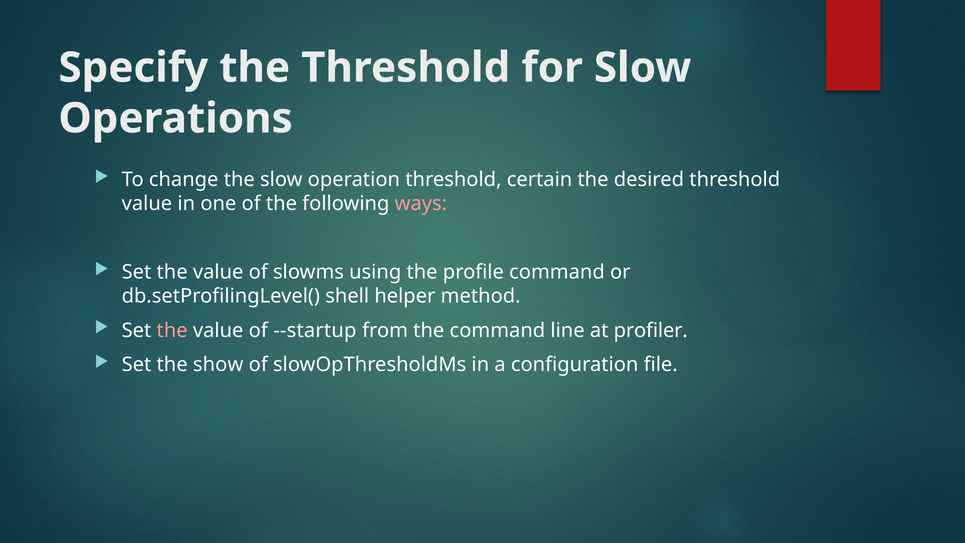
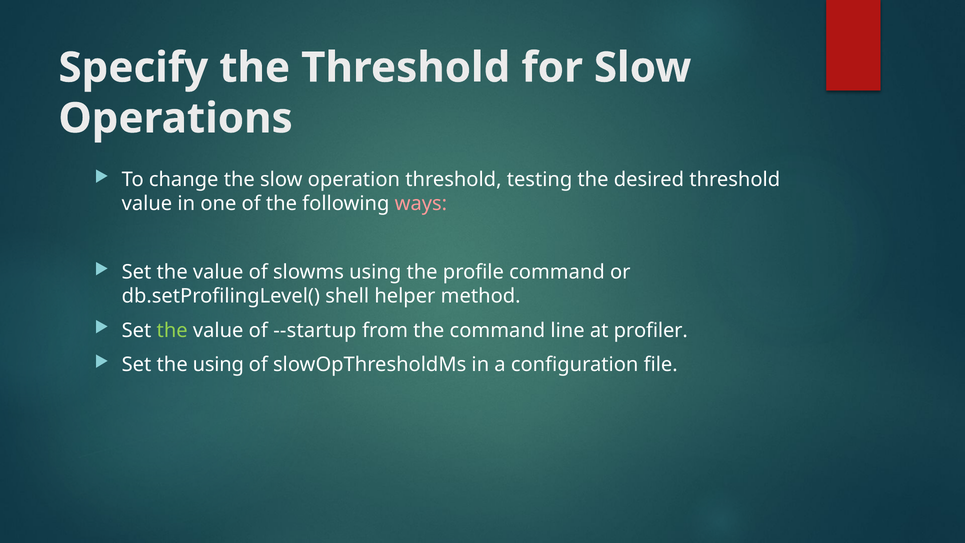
certain: certain -> testing (540, 180)
the colour: pink -> light green (172, 330)
the show: show -> using (218, 365)
